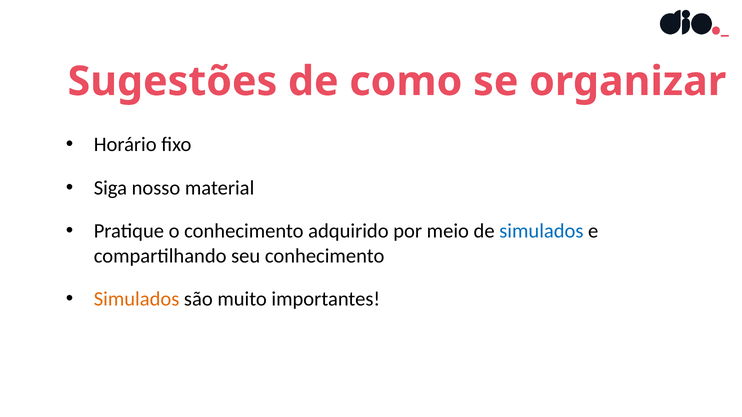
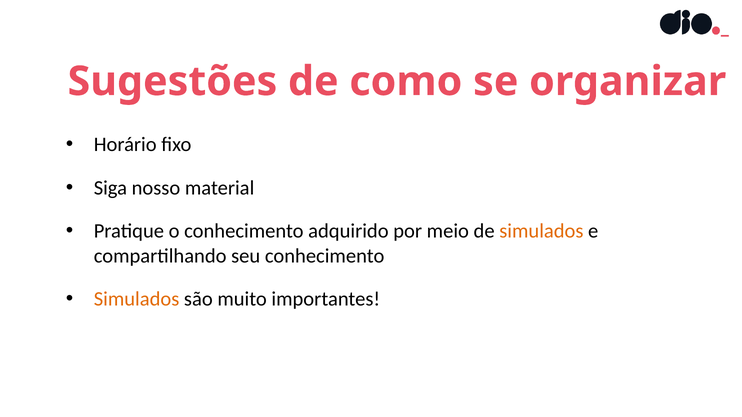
simulados colour: blue -> orange (541, 231)
